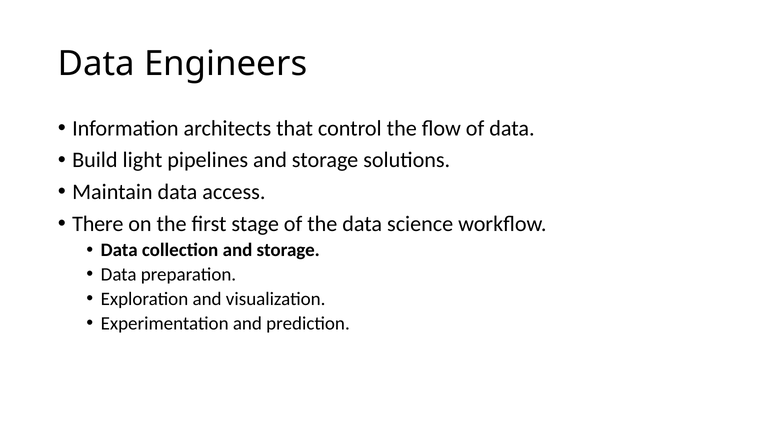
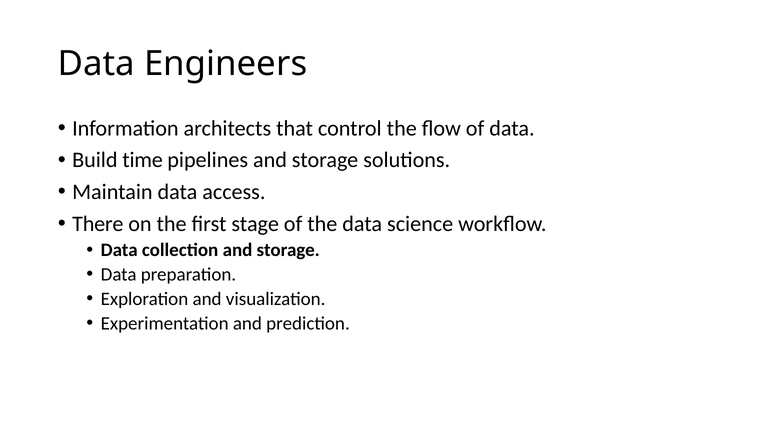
light: light -> time (143, 160)
